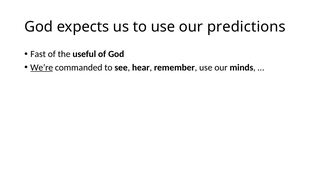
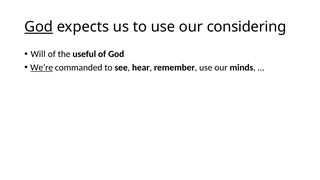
God underline: none -> present (39, 27)
predictions: predictions -> considering (247, 27)
Fast: Fast -> Will (38, 54)
